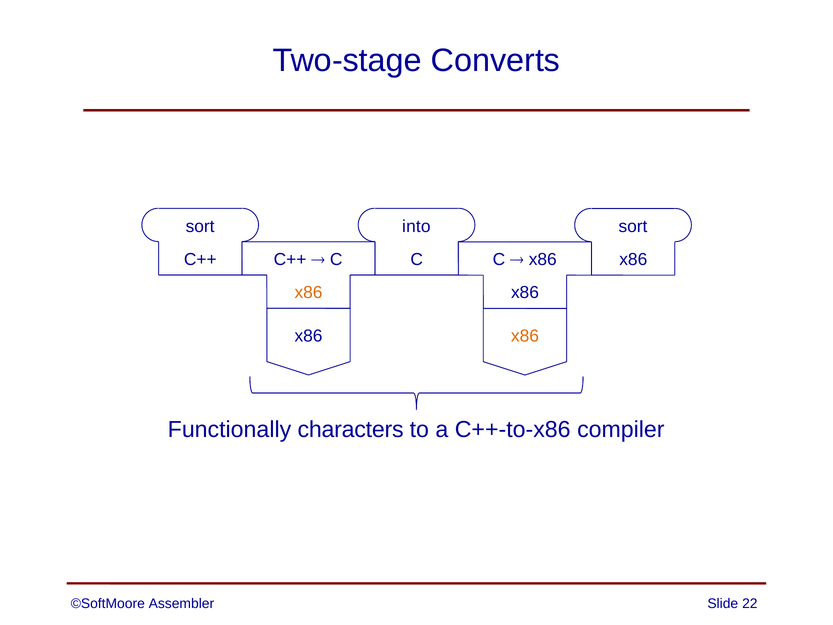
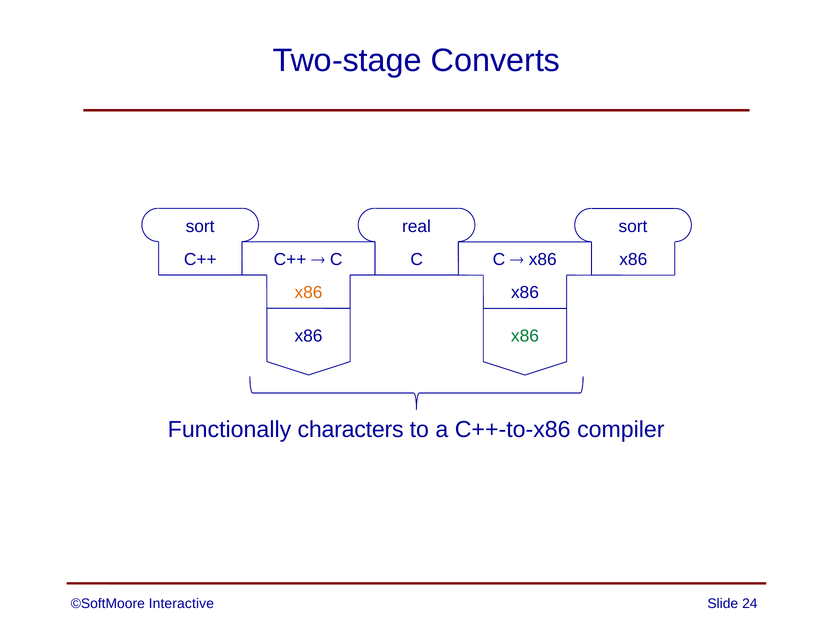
into: into -> real (416, 226)
x86 colour: orange -> green (525, 336)
Assembler: Assembler -> Interactive (181, 604)
22: 22 -> 24 (750, 604)
